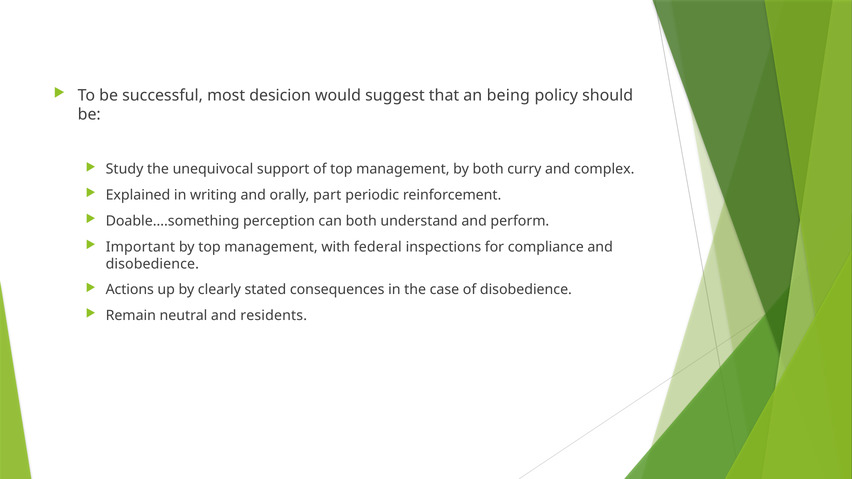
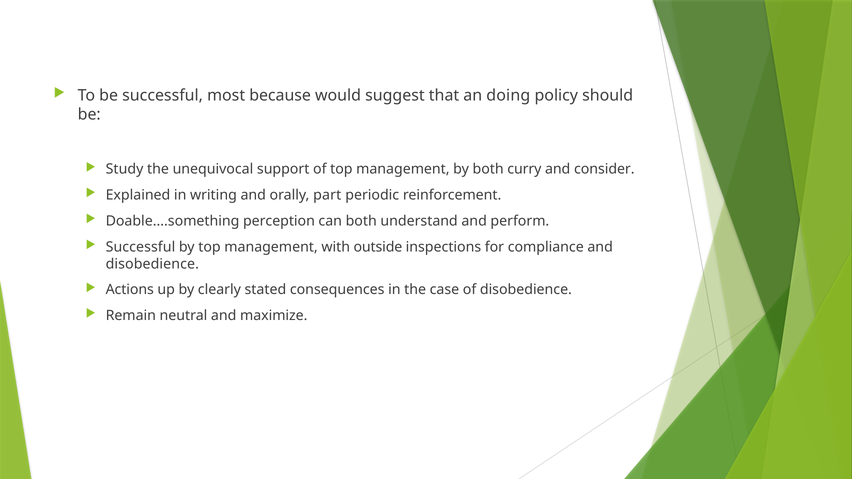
desicion: desicion -> because (280, 95)
being: being -> doing (508, 95)
complex: complex -> consider (604, 169)
Important: Important -> Successful (140, 247)
federal: federal -> outside (378, 247)
residents: residents -> maximize (274, 316)
